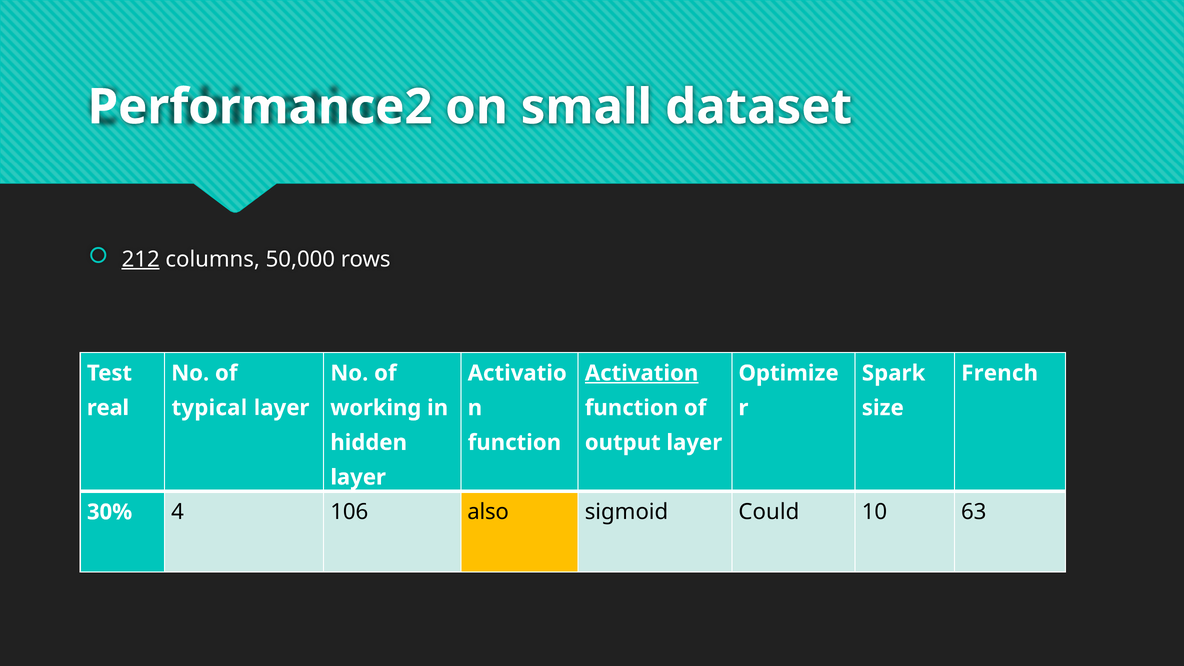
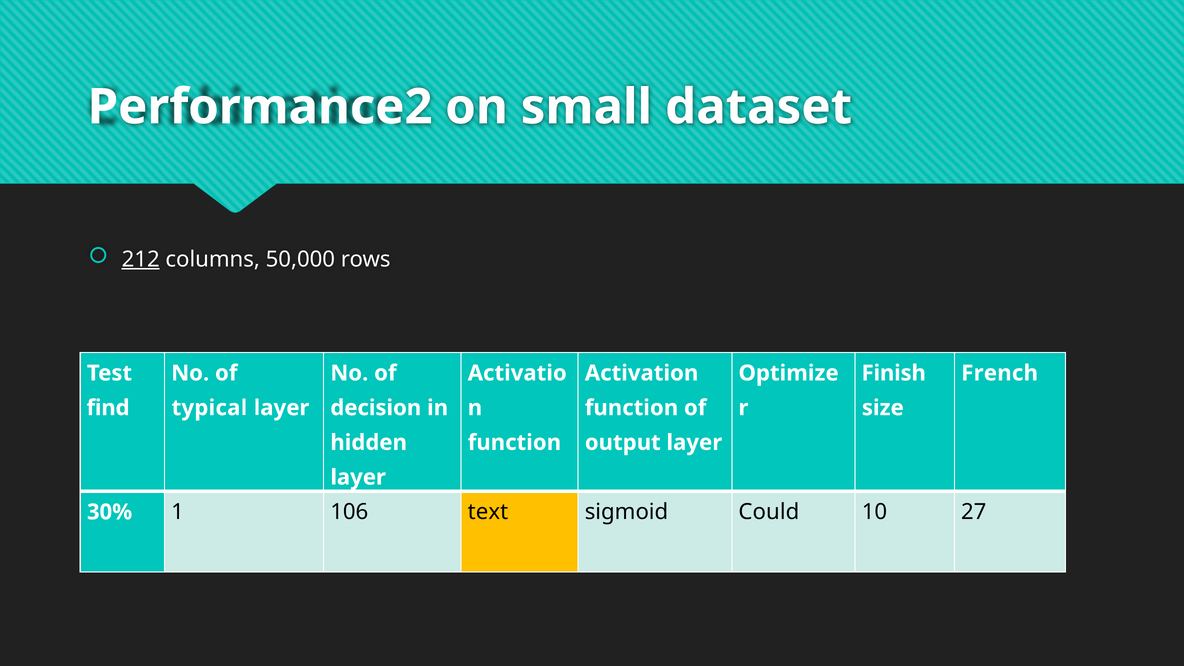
Activation underline: present -> none (642, 373)
Spark: Spark -> Finish (894, 373)
real: real -> find (108, 408)
working: working -> decision (376, 408)
4: 4 -> 1 (178, 512)
also: also -> text (488, 512)
63: 63 -> 27 (974, 512)
